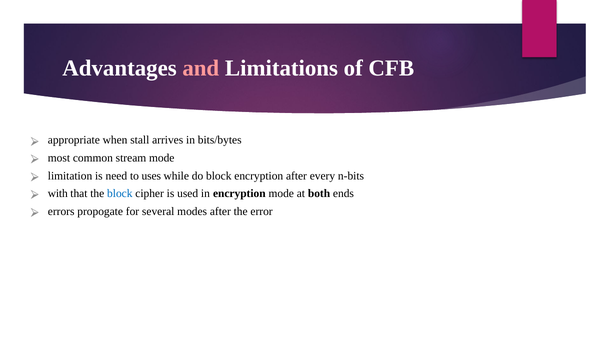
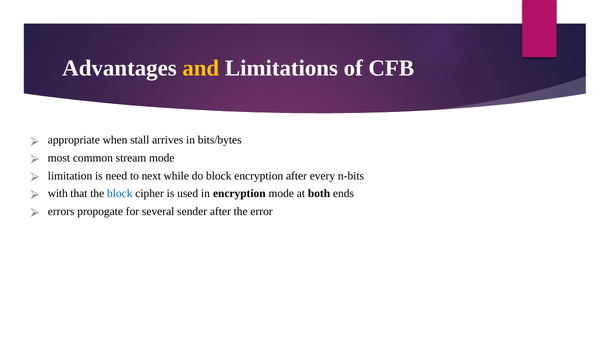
and colour: pink -> yellow (201, 68)
uses: uses -> next (151, 176)
modes: modes -> sender (192, 211)
